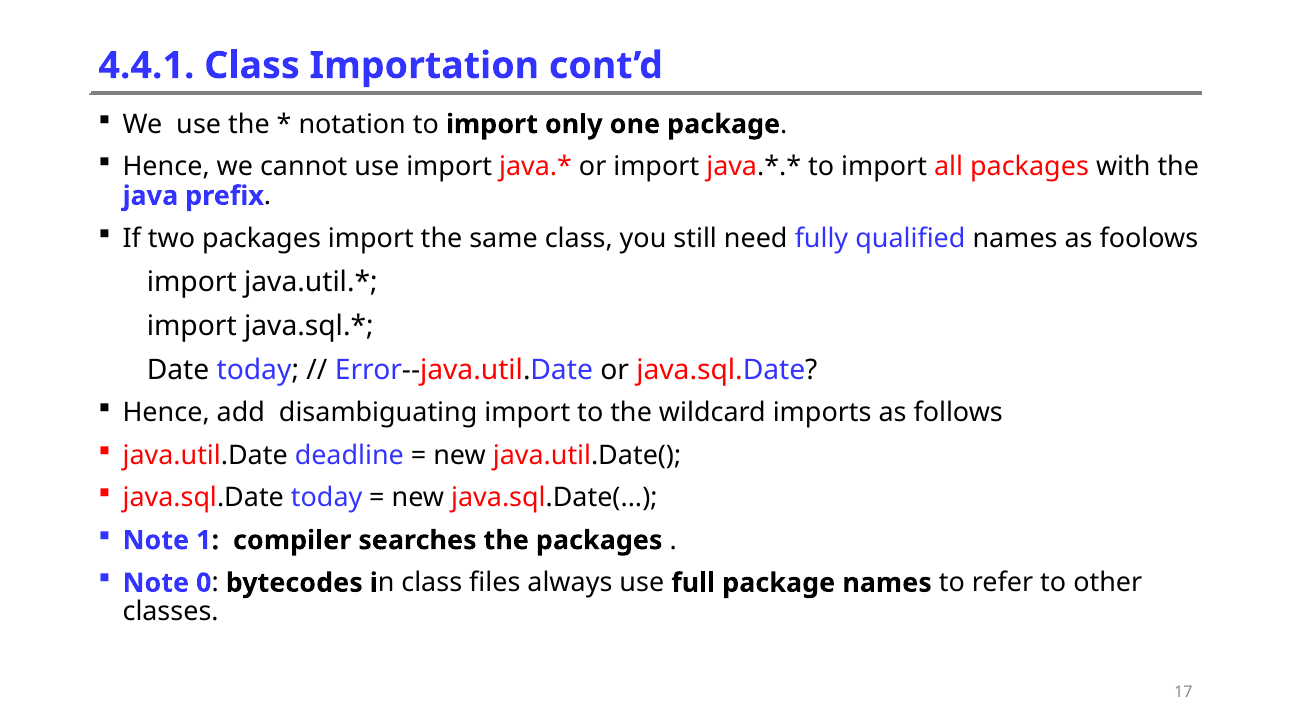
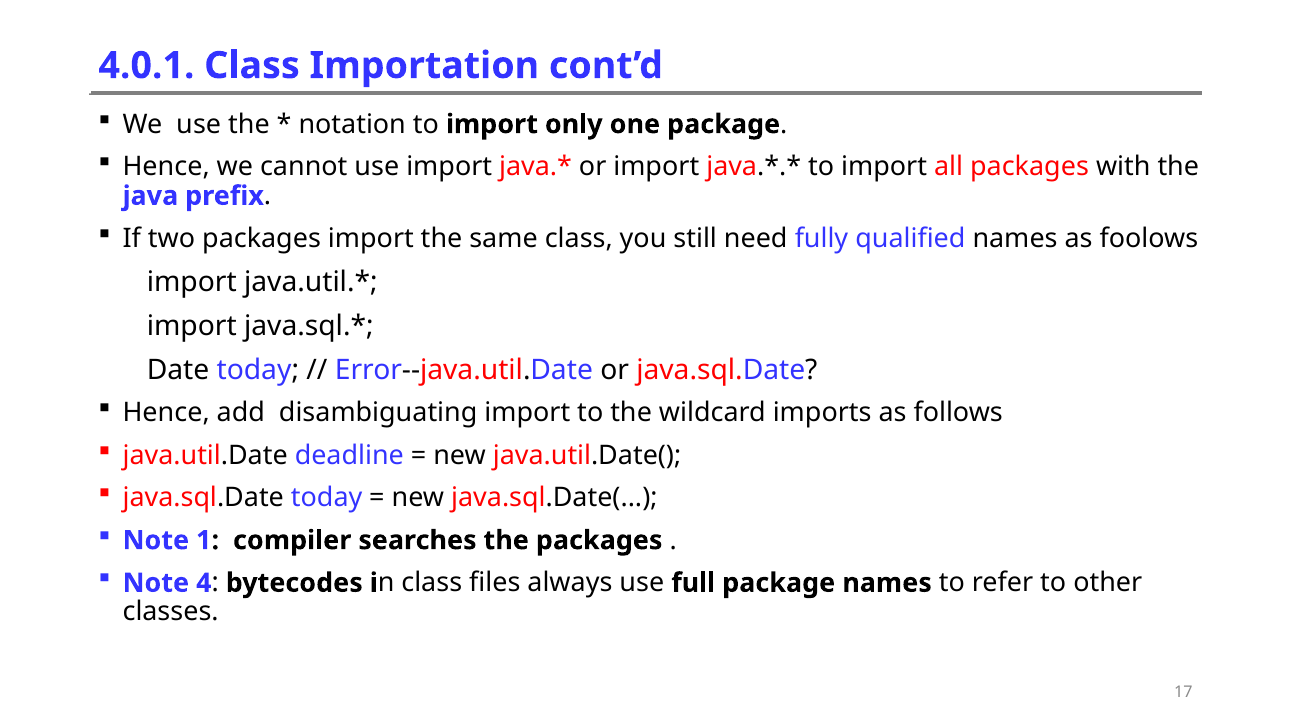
4.4.1: 4.4.1 -> 4.0.1 (146, 66)
0: 0 -> 4 (204, 583)
